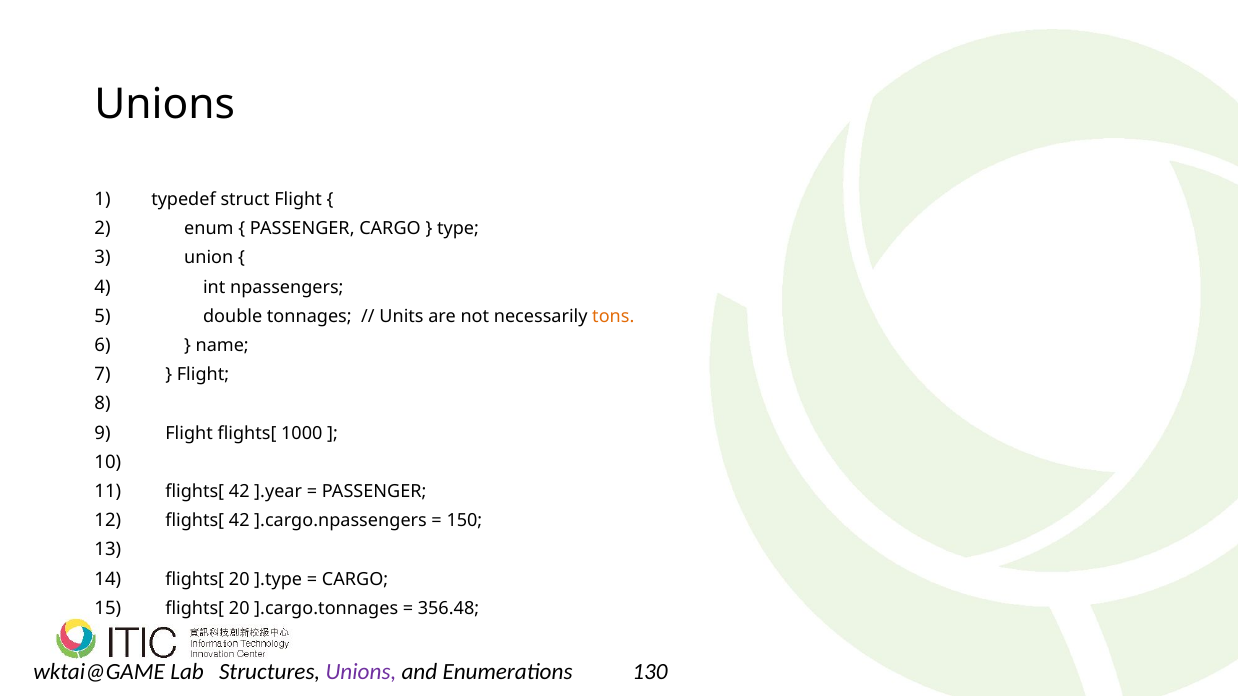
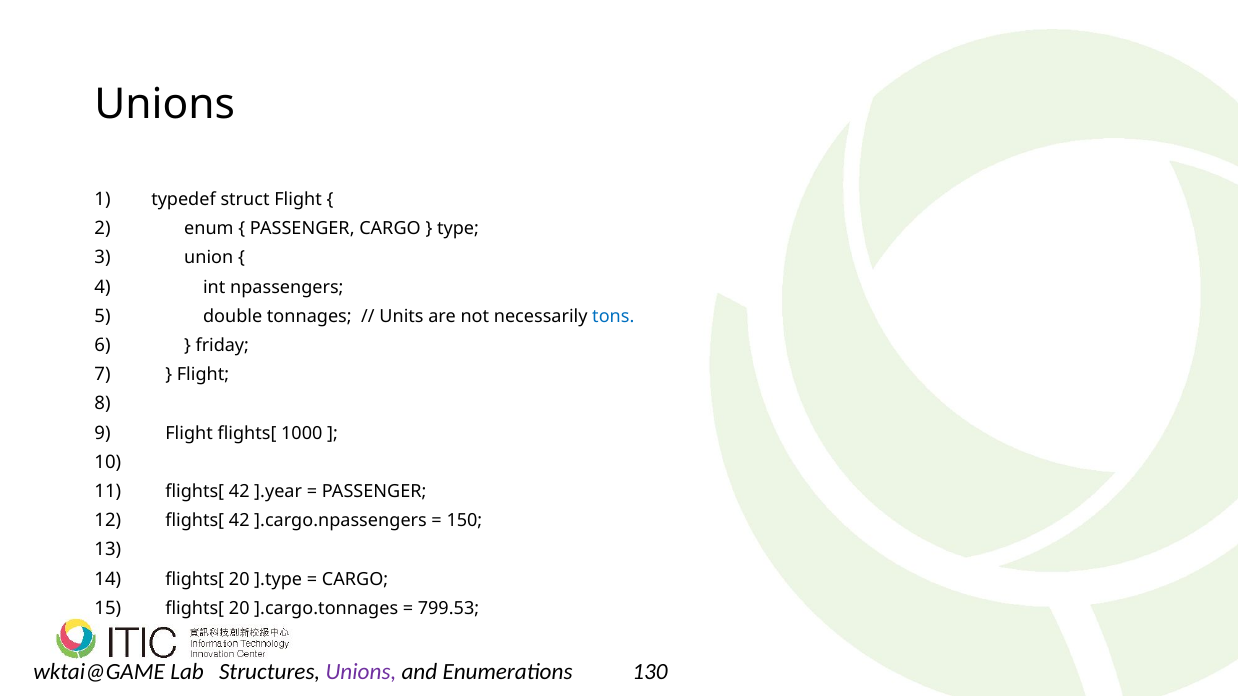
tons colour: orange -> blue (613, 316)
name: name -> friday (222, 346)
356.48: 356.48 -> 799.53 (449, 609)
